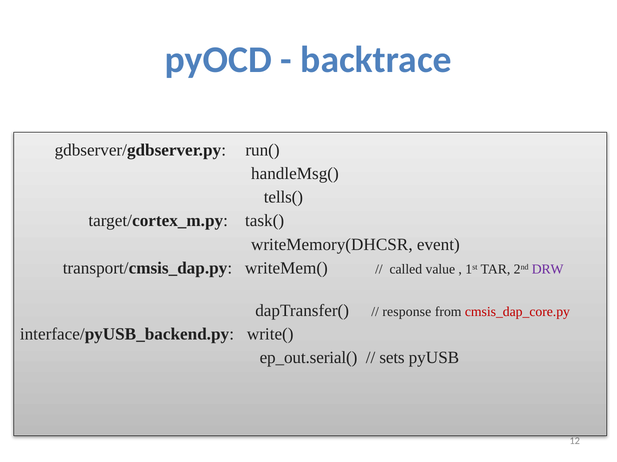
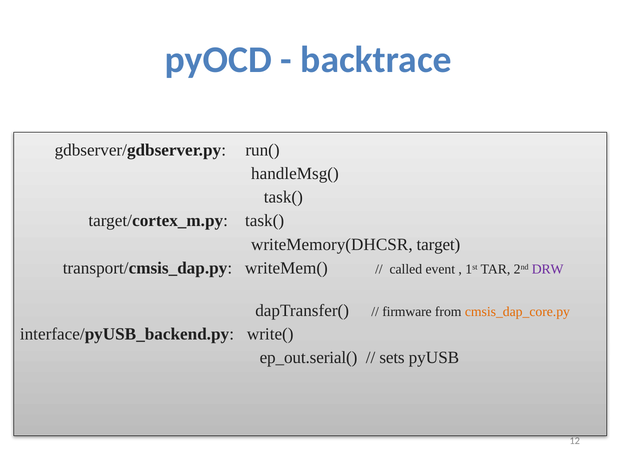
tells(: tells( -> task( (283, 197)
event: event -> target (438, 245)
value: value -> event (440, 270)
response: response -> firmware (407, 312)
cmsis_dap_core.py colour: red -> orange (517, 312)
